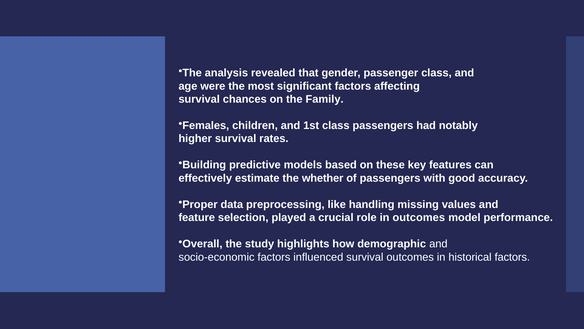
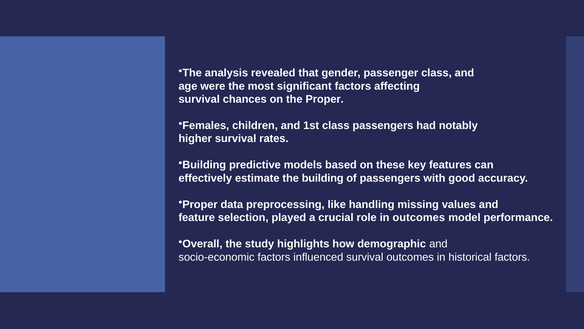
the Family: Family -> Proper (325, 99)
the whether: whether -> building (323, 178)
